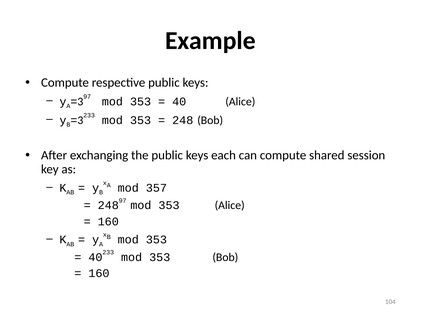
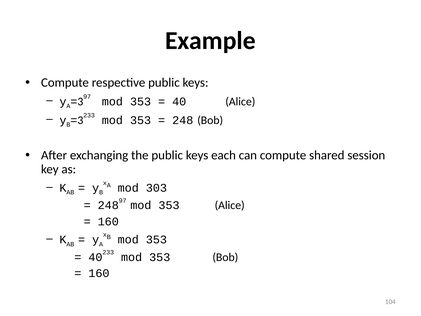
357: 357 -> 303 (156, 188)
